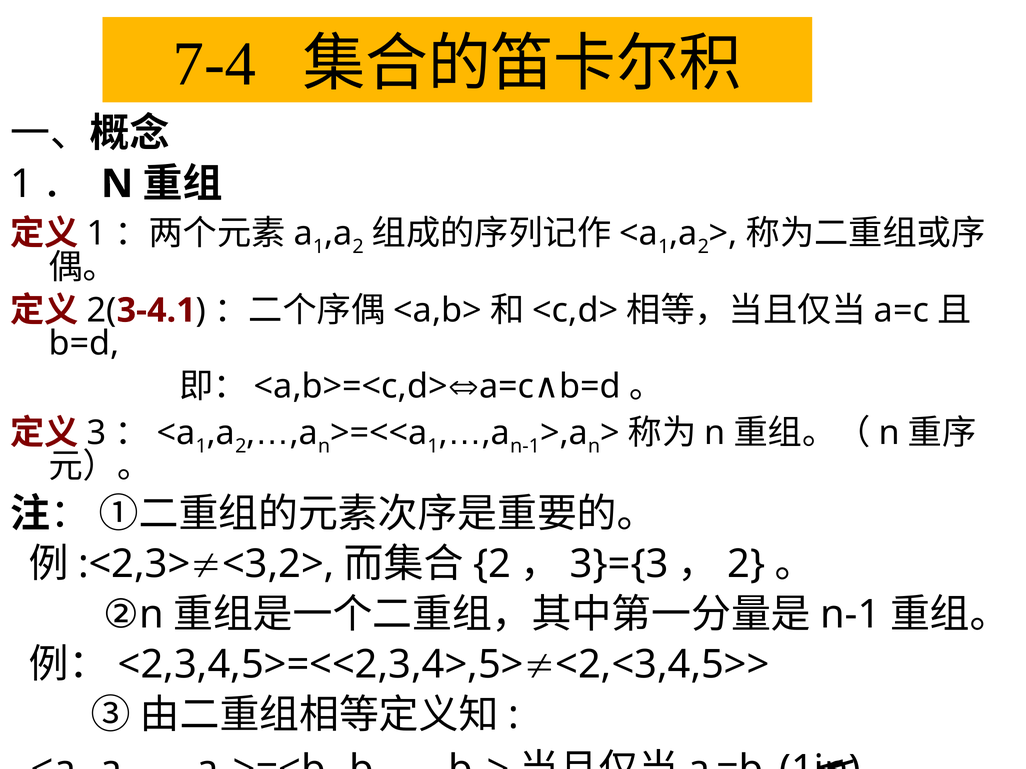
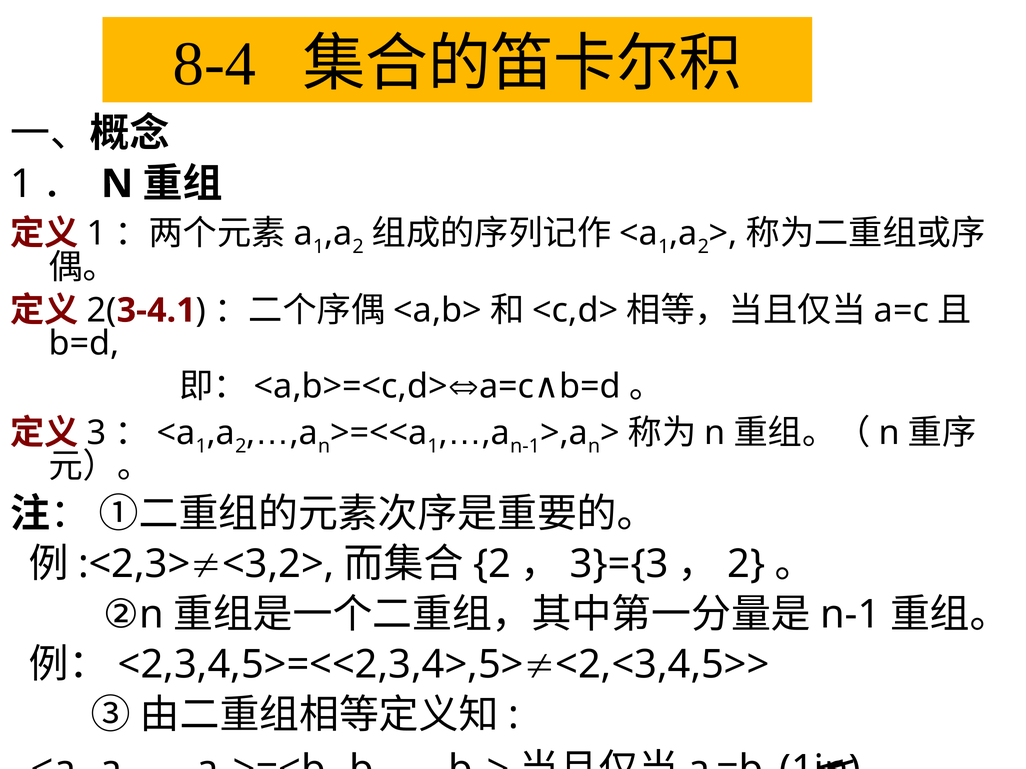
7-4: 7-4 -> 8-4 (215, 64)
